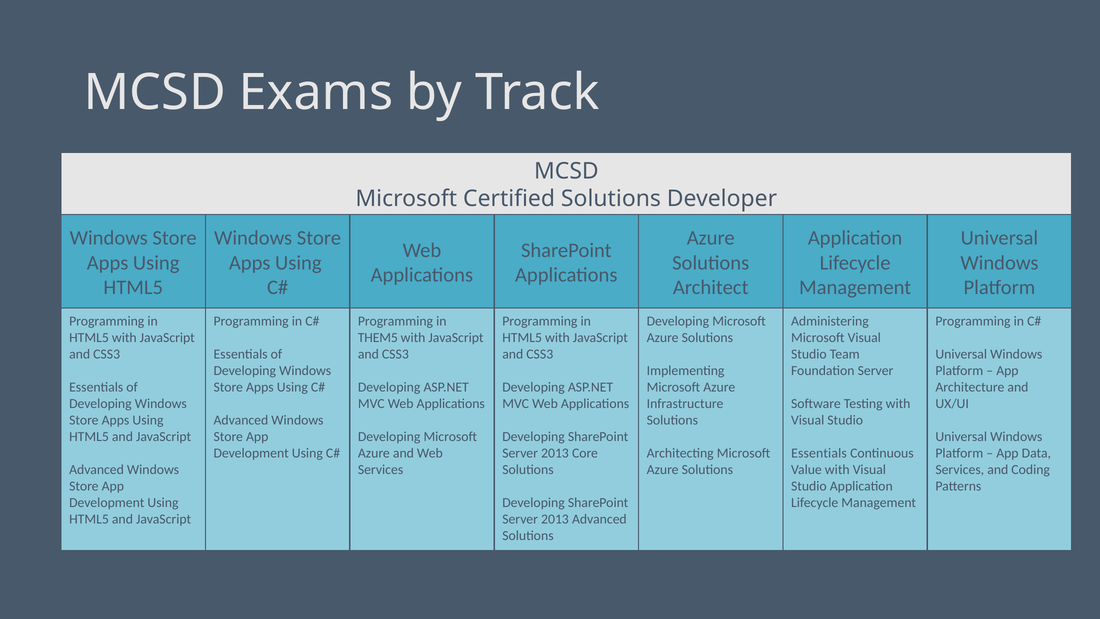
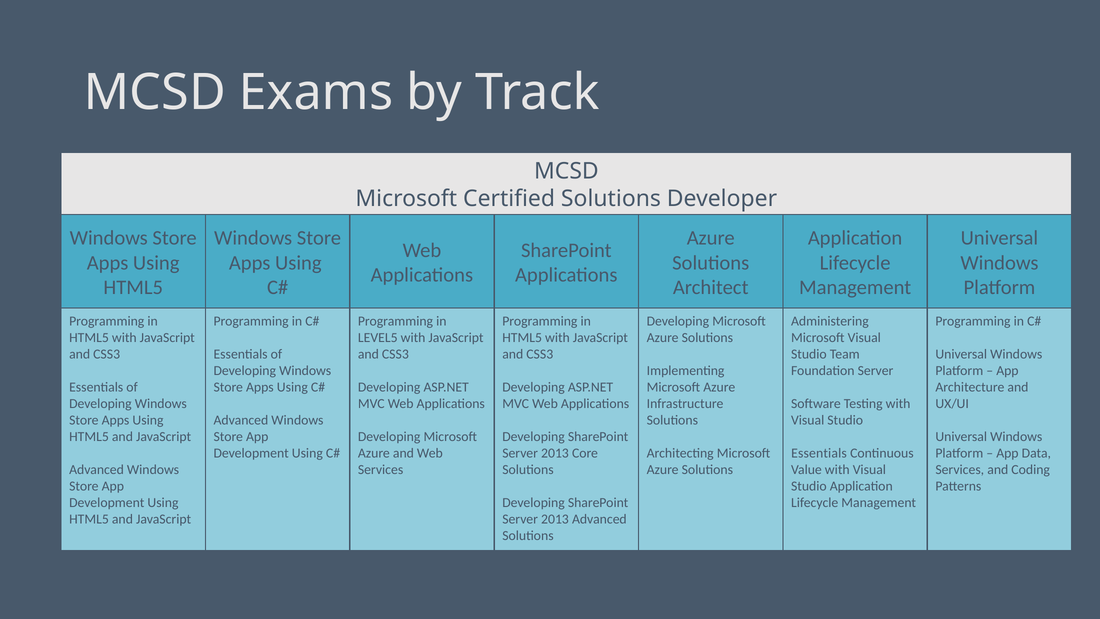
THEM5: THEM5 -> LEVEL5 (378, 338)
